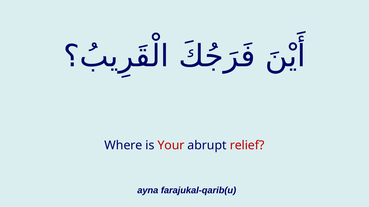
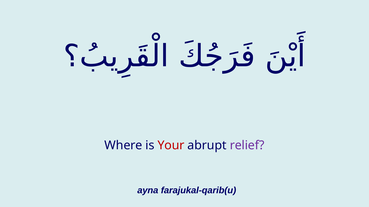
relief colour: red -> purple (247, 146)
